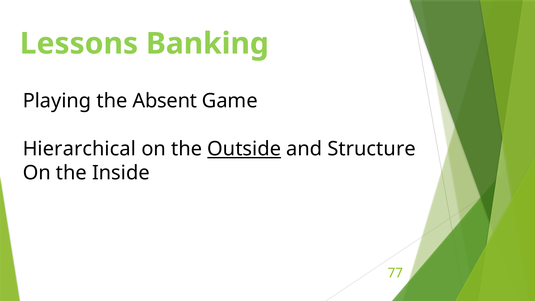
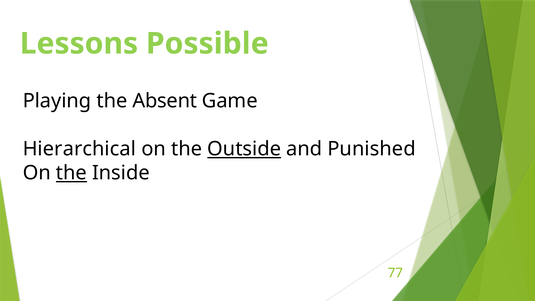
Banking: Banking -> Possible (207, 44)
Structure: Structure -> Punished (372, 149)
the underline: none -> present (71, 173)
